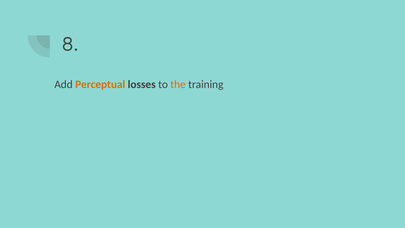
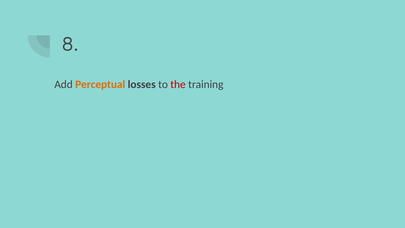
the colour: orange -> red (178, 84)
